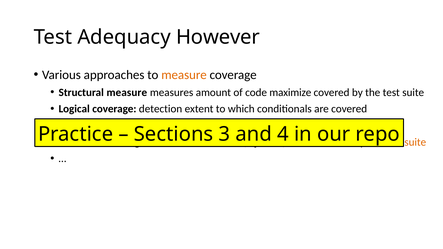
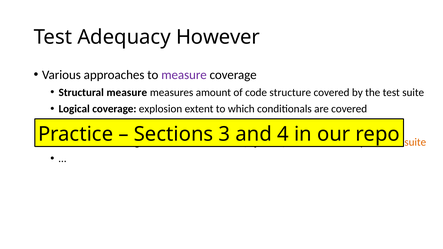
measure colour: orange -> purple (184, 75)
maximize: maximize -> structure (290, 92)
detection: detection -> explosion (161, 109)
